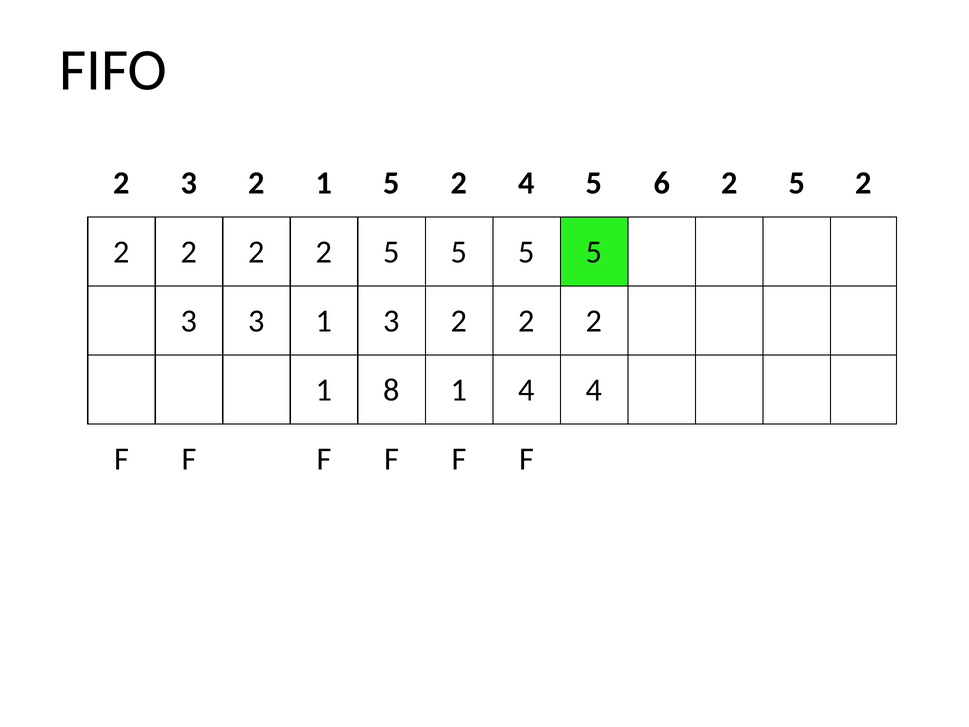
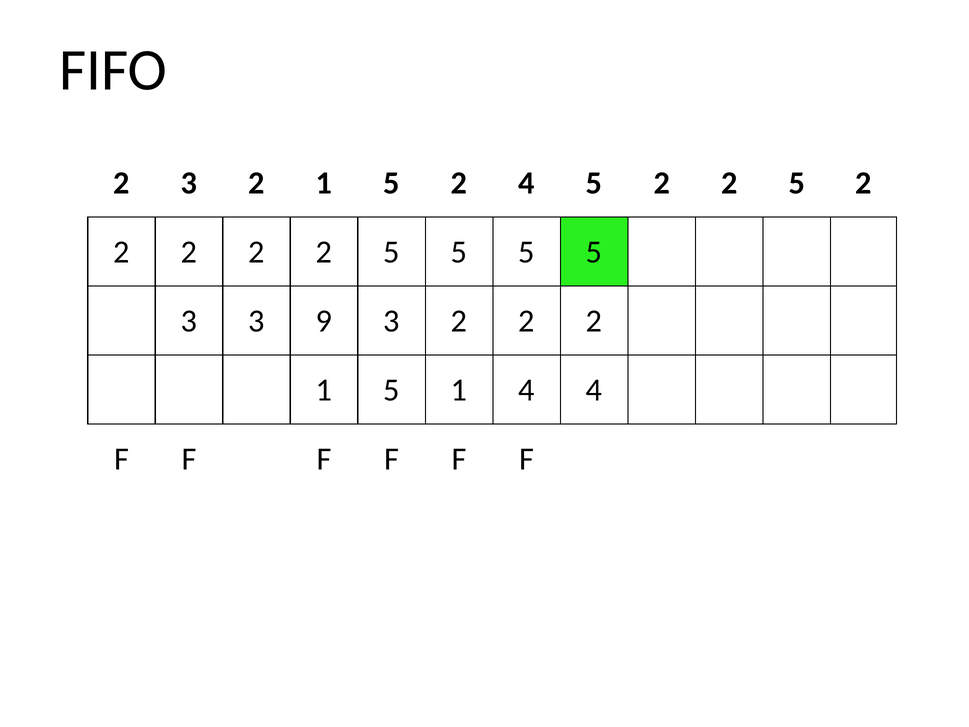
4 5 6: 6 -> 2 (662, 183)
3 1: 1 -> 9 (324, 321)
8: 8 -> 5 (392, 390)
